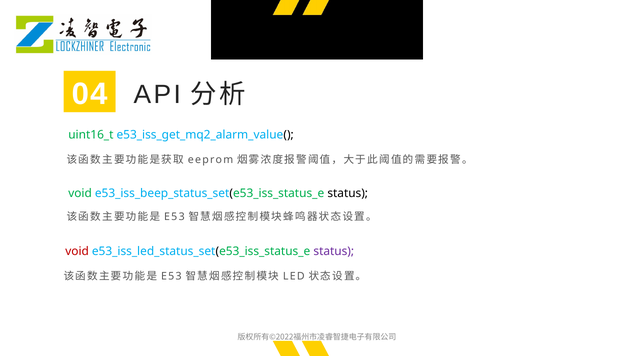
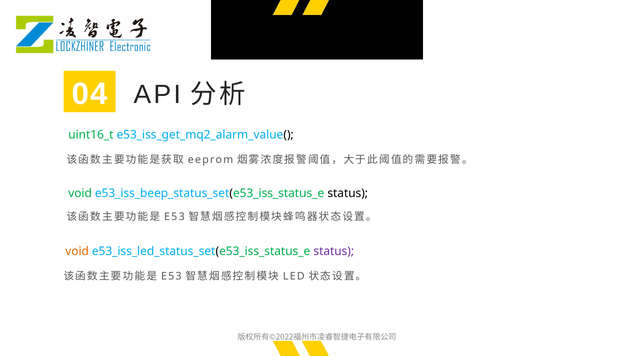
void colour: red -> orange (77, 252)
